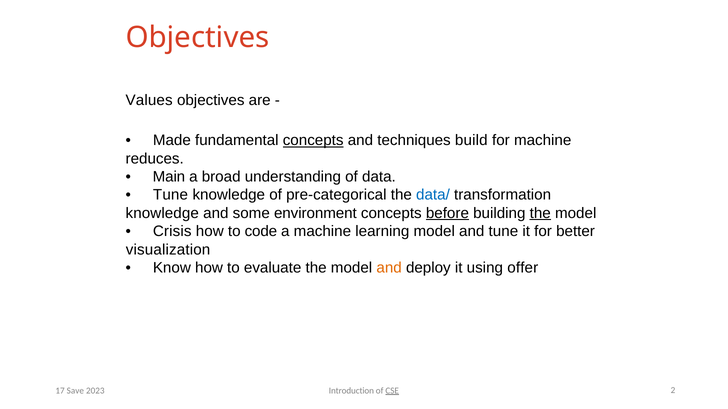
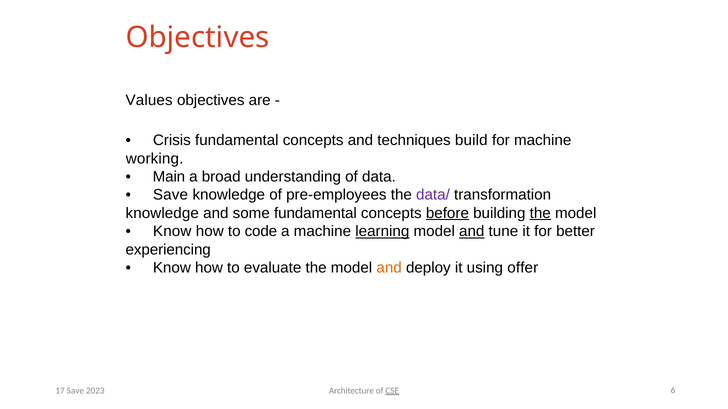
Made: Made -> Crisis (172, 141)
concepts underline: present -> none (313, 141)
reduces: reduces -> working (155, 159)
Tune: Tune -> Save (170, 195)
pre-categorical: pre-categorical -> pre-employees (336, 195)
data/ colour: blue -> purple (433, 195)
some environment: environment -> fundamental (315, 213)
Crisis: Crisis -> Know (172, 232)
learning underline: none -> present (382, 232)
and underline: none -> present (472, 232)
visualization: visualization -> experiencing (168, 250)
Introduction: Introduction -> Architecture (351, 391)
2: 2 -> 6 (673, 391)
